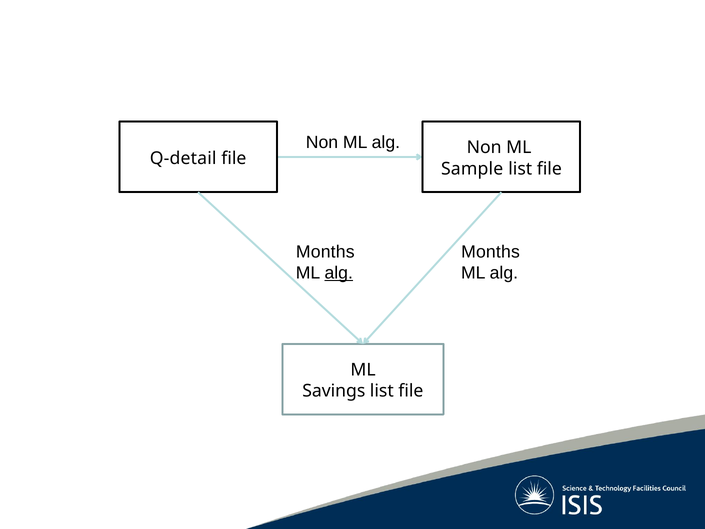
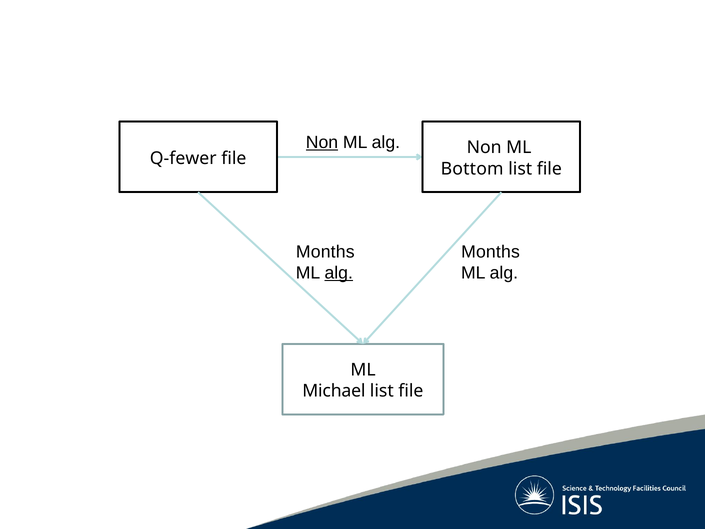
Non underline: none -> present (322, 143)
Q-detail: Q-detail -> Q-fewer (183, 158)
Sample: Sample -> Bottom (472, 169)
Savings: Savings -> Michael (334, 391)
